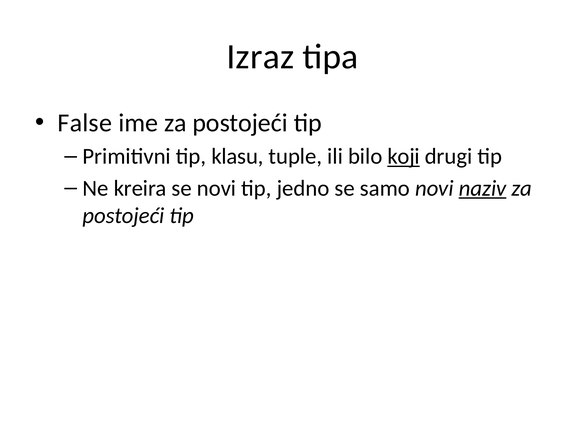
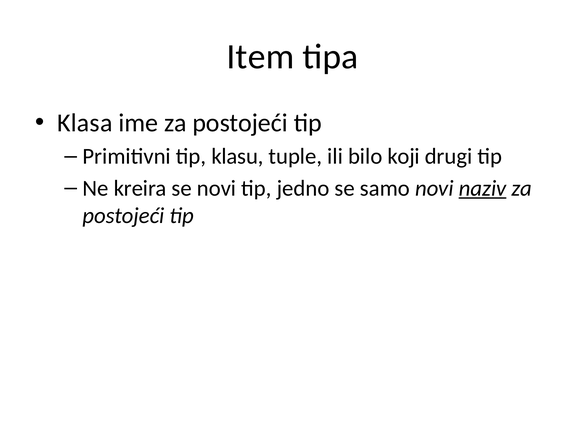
Izraz: Izraz -> Item (260, 57)
False: False -> Klasa (85, 123)
koji underline: present -> none (404, 156)
